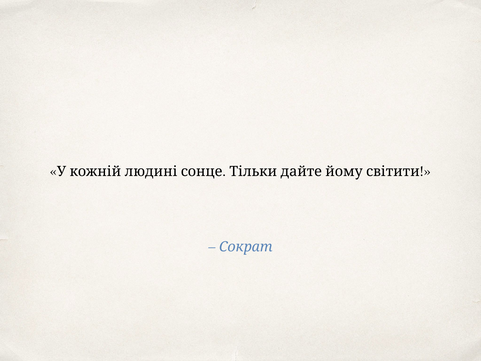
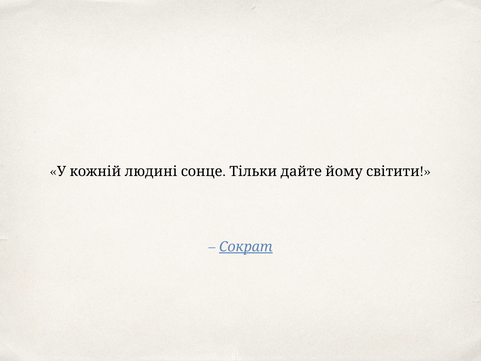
Сократ underline: none -> present (246, 247)
